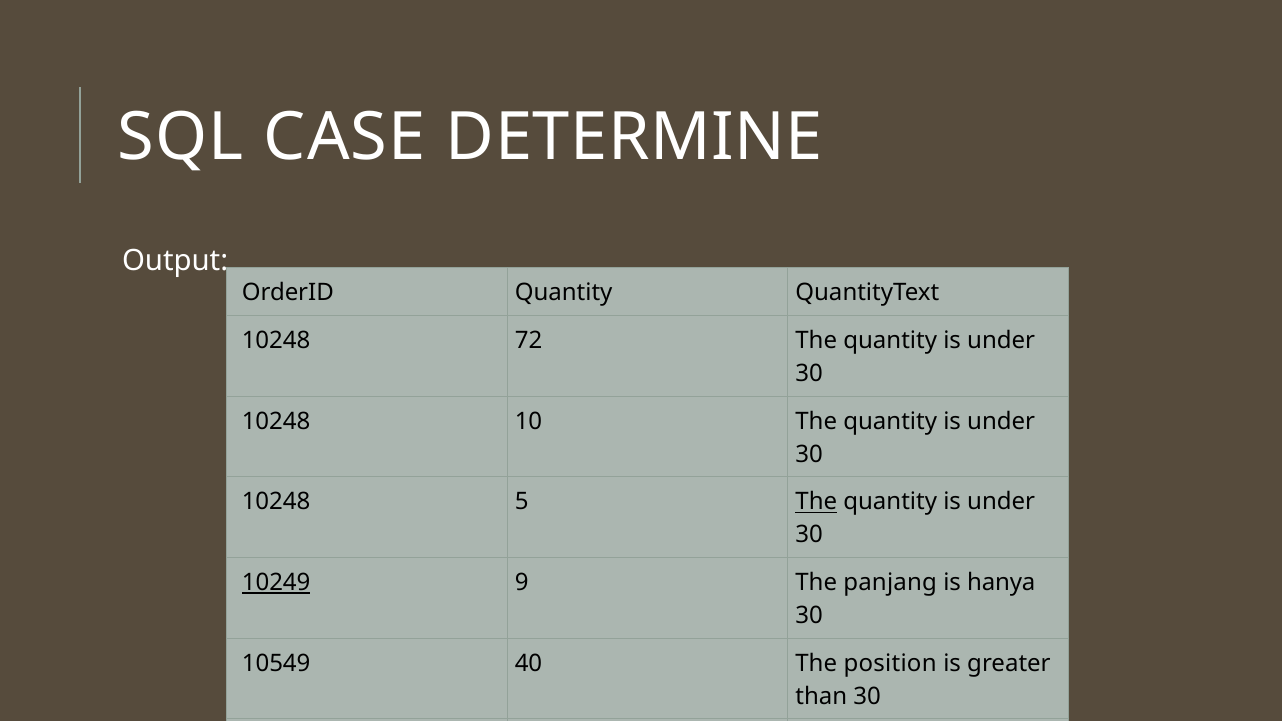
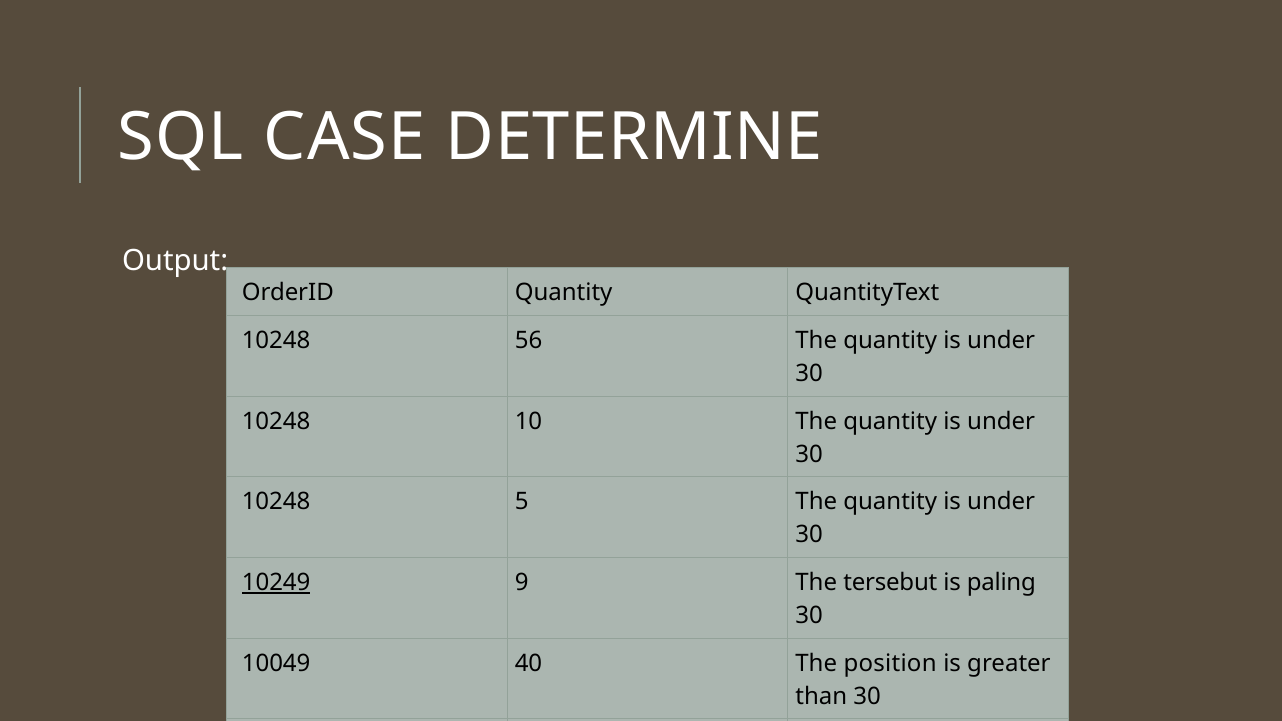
72: 72 -> 56 (529, 341)
The underline: present -> none (816, 502)
panjang: panjang -> tersebut (890, 583)
hanya: hanya -> paling (1001, 583)
10549: 10549 -> 10049 (276, 663)
